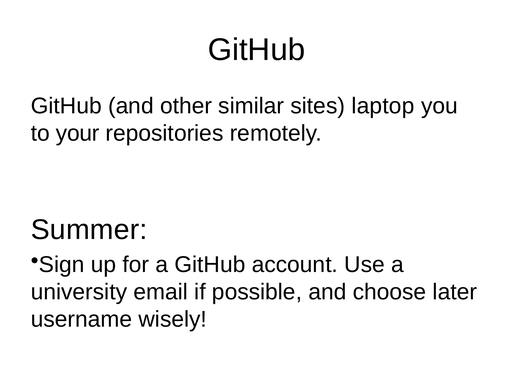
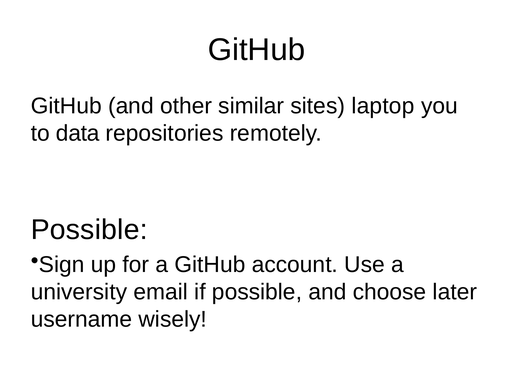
your: your -> data (78, 133)
Summer: Summer -> Possible (89, 229)
